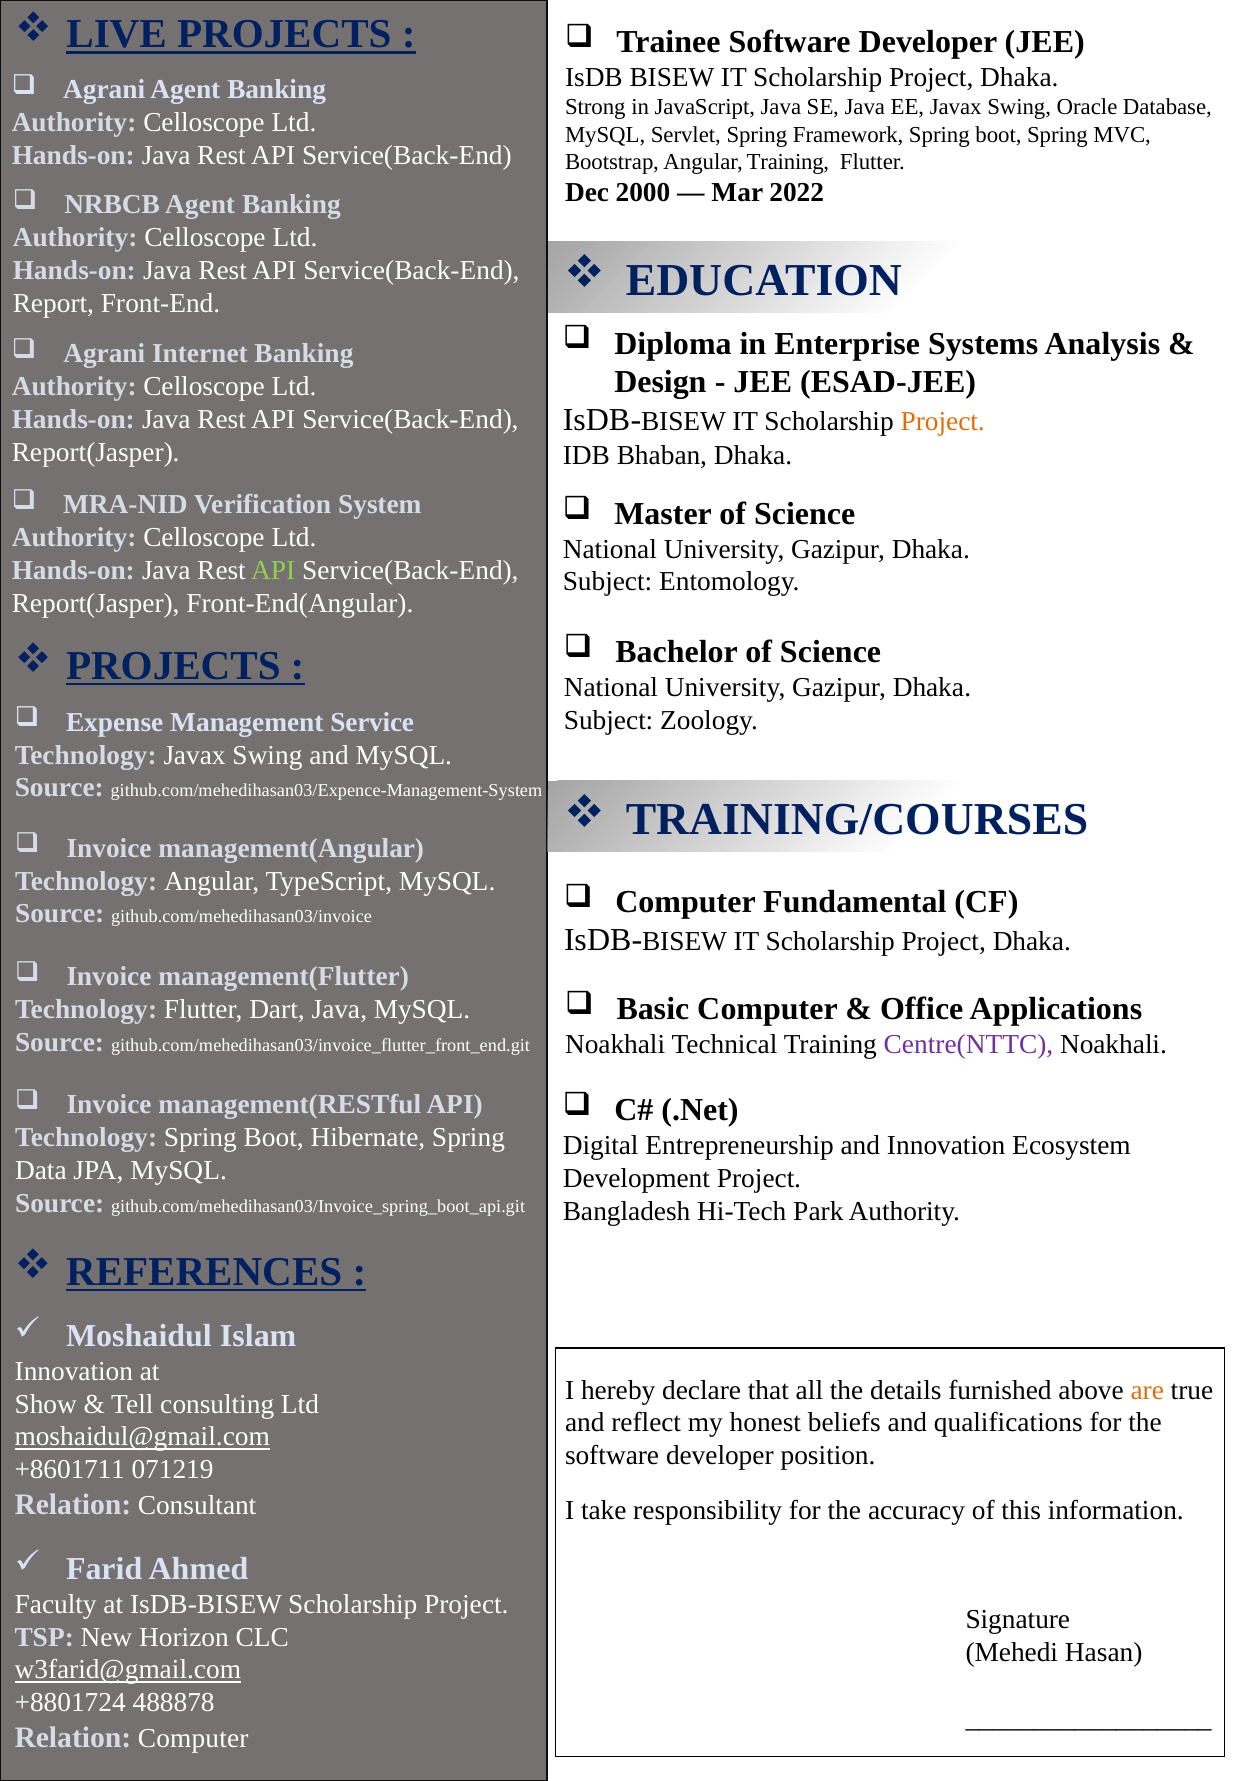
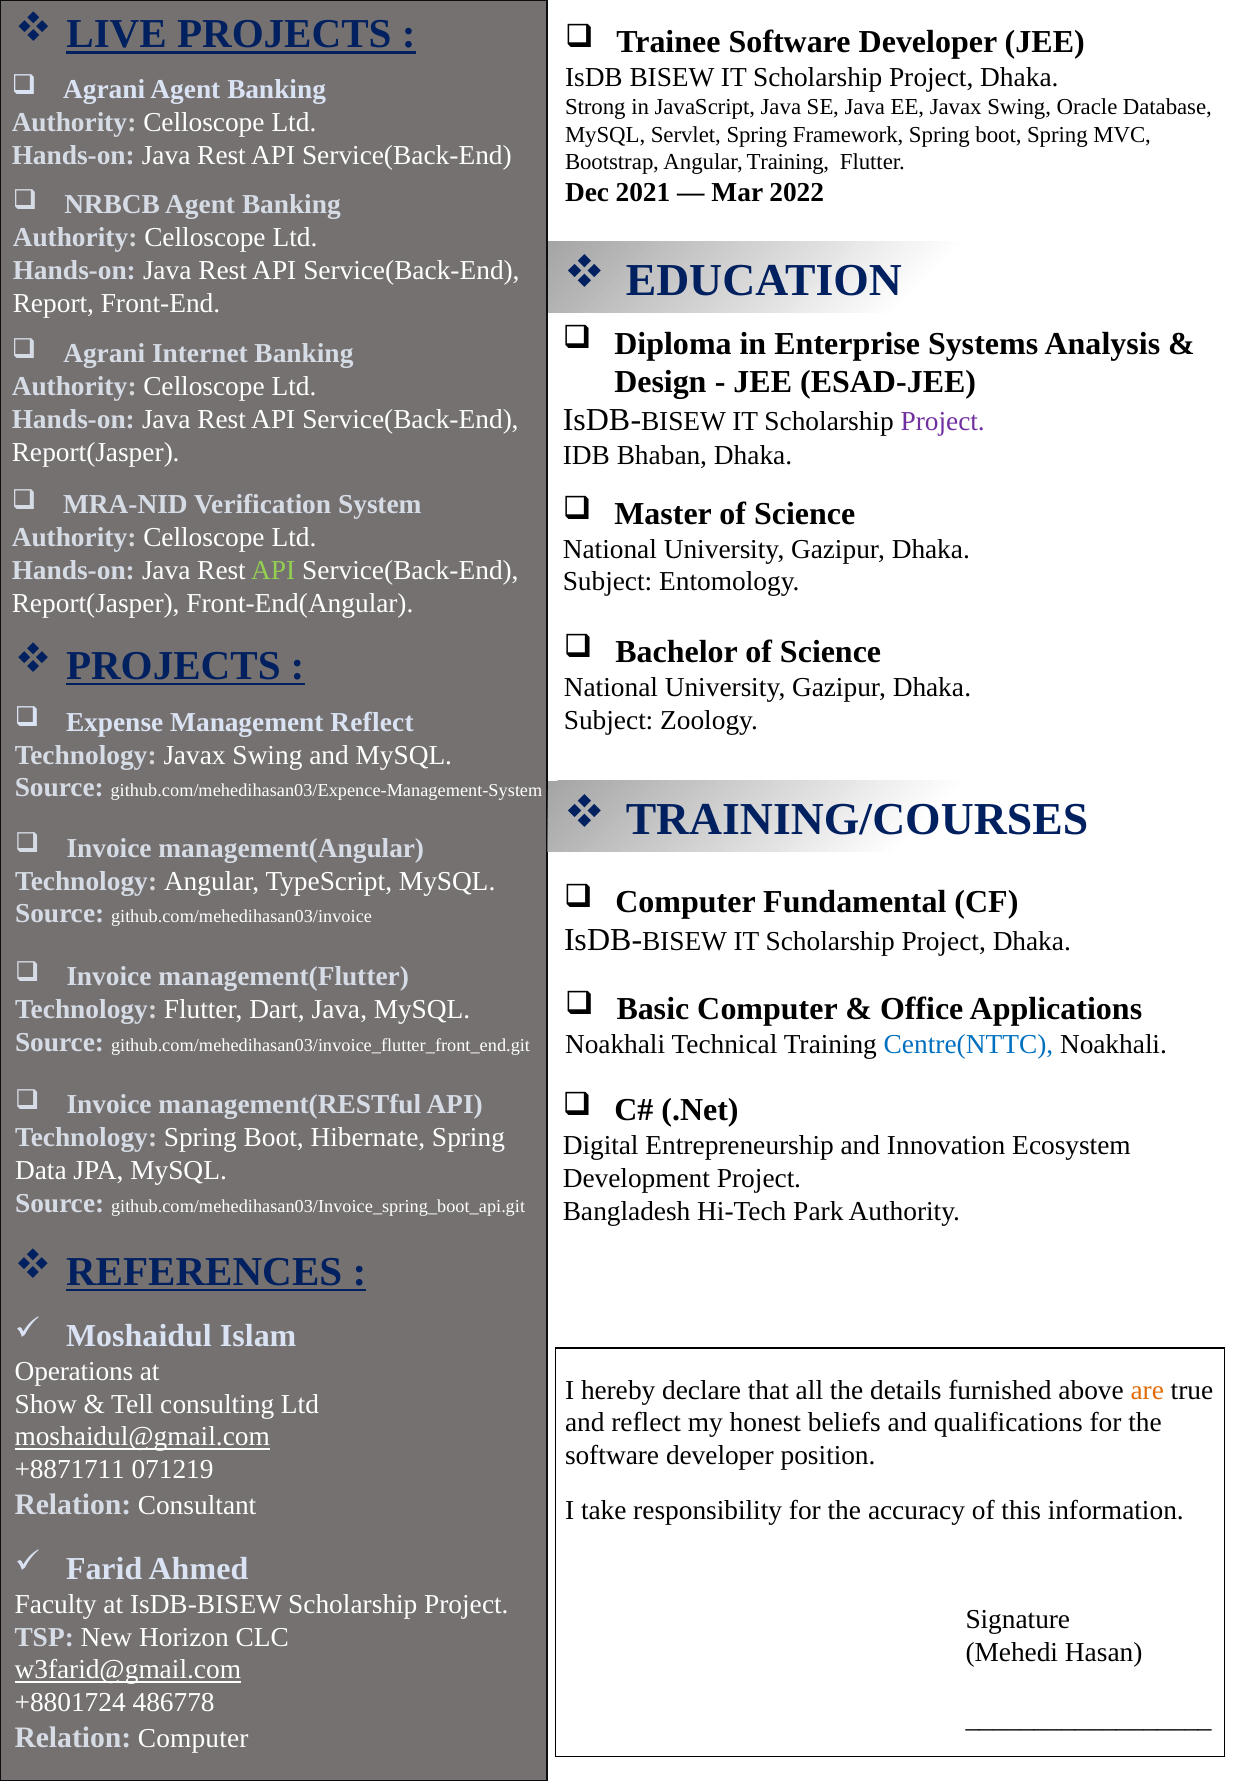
2000: 2000 -> 2021 (643, 192)
Project colour: orange -> purple (943, 422)
Management Service: Service -> Reflect (372, 722)
Centre(NTTC colour: purple -> blue (968, 1044)
Innovation: Innovation -> Operations (74, 1371)
+8601711: +8601711 -> +8871711 (70, 1470)
488878: 488878 -> 486778 (174, 1703)
